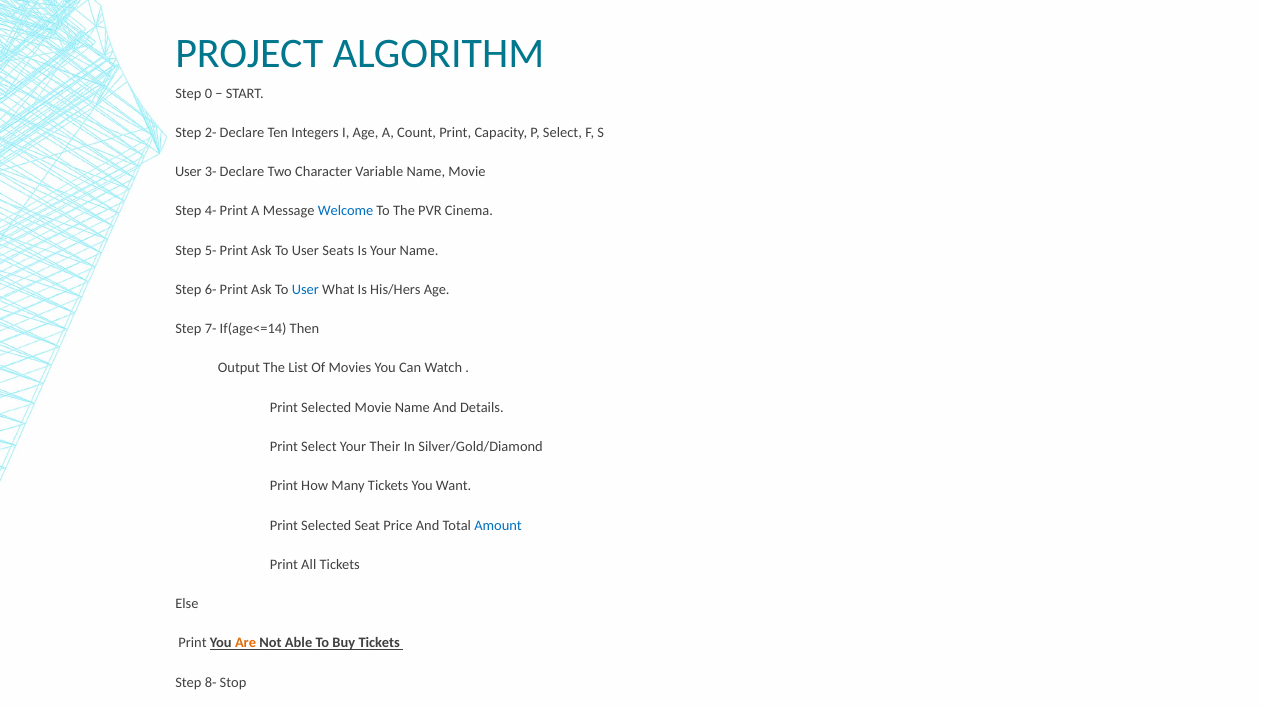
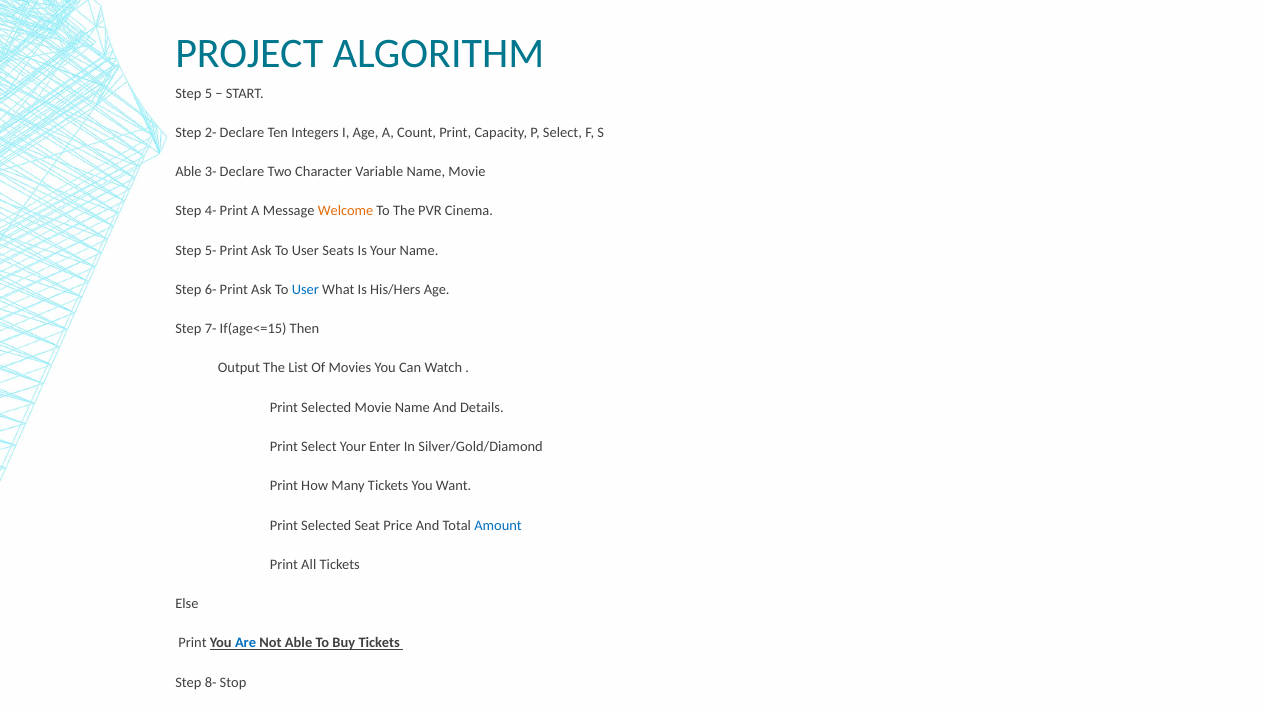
0: 0 -> 5 (208, 93)
User: User -> Able (188, 172)
Welcome colour: blue -> orange (346, 211)
If(age<=14: If(age<=14 -> If(age<=15 (253, 329)
Their: Their -> Enter (385, 447)
Are colour: orange -> blue (246, 643)
